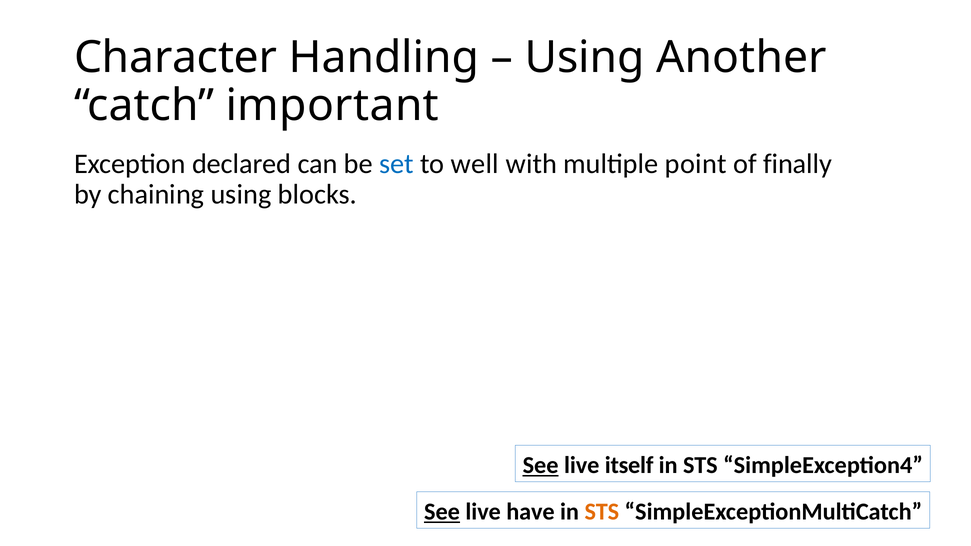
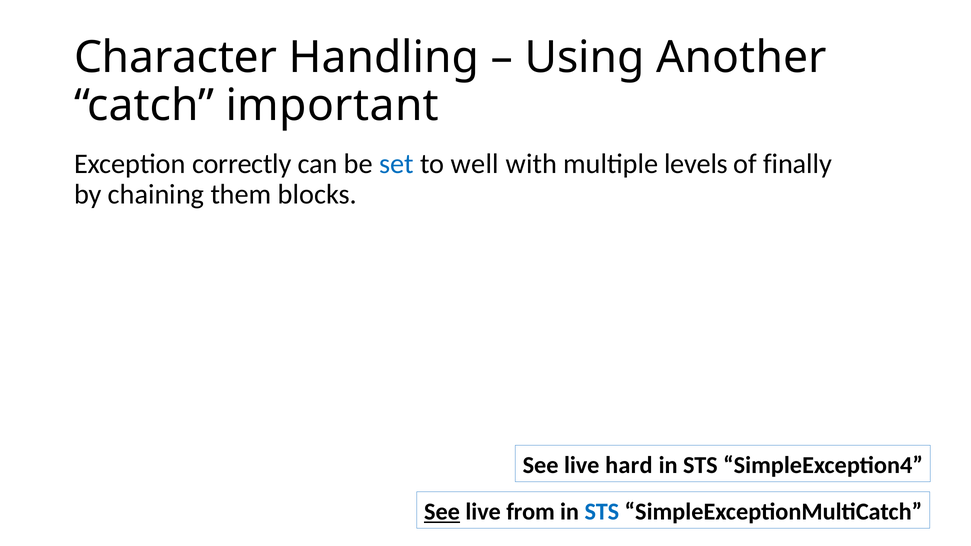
declared: declared -> correctly (242, 164)
point: point -> levels (696, 164)
chaining using: using -> them (241, 195)
See underline: present -> none (541, 465)
itself: itself -> hard (629, 465)
have: have -> from (531, 512)
STS colour: orange -> blue (602, 512)
